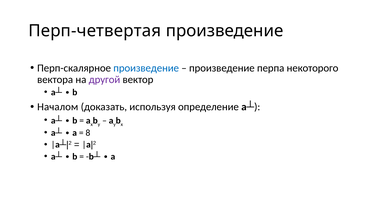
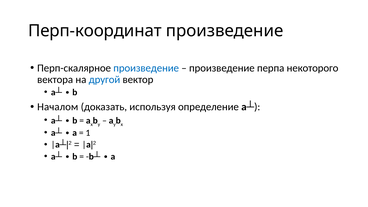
Перп-четвертая: Перп-четвертая -> Перп-координат (95, 31)
другой colour: purple -> blue (104, 80)
8: 8 -> 1 (88, 133)
